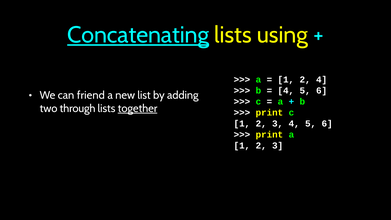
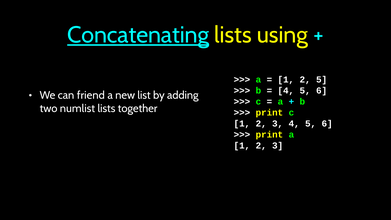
2 4: 4 -> 5 (322, 80)
through: through -> numlist (77, 108)
together underline: present -> none (138, 108)
